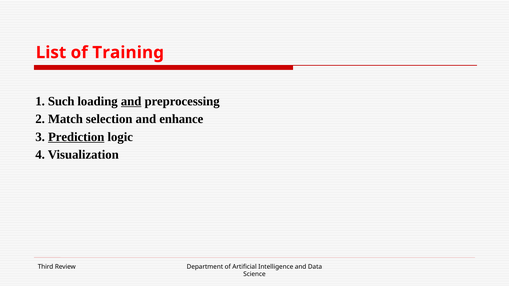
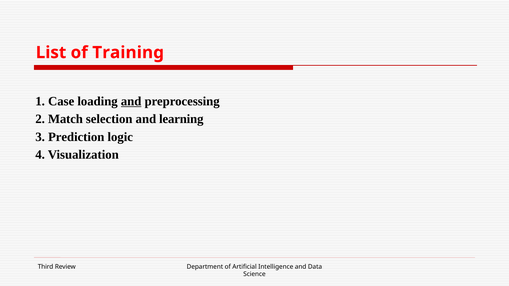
Such: Such -> Case (61, 101)
enhance: enhance -> learning (181, 119)
Prediction underline: present -> none (76, 137)
